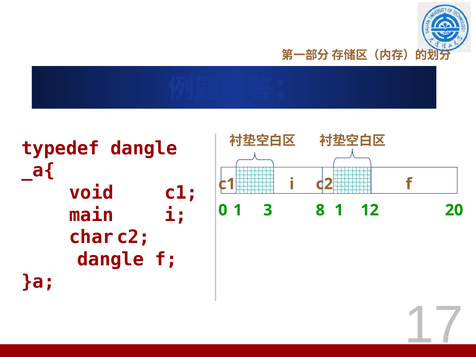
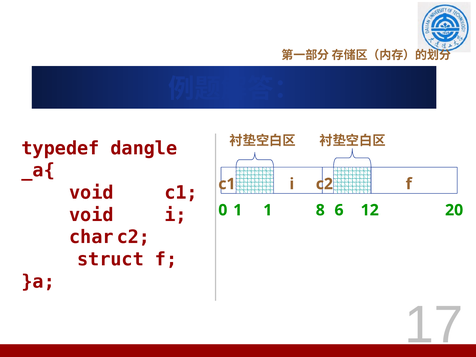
main: main -> void (91, 215)
0 3: 3 -> 1 (268, 210)
1 1: 1 -> 6 (339, 210)
dangle: dangle -> struct (111, 259)
